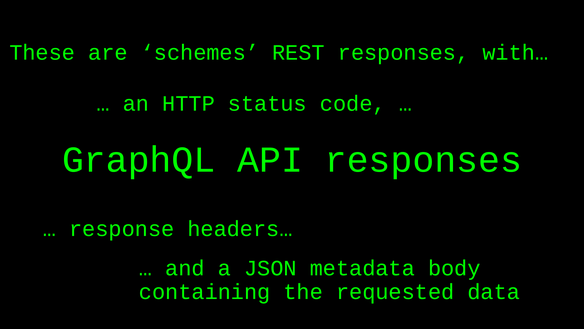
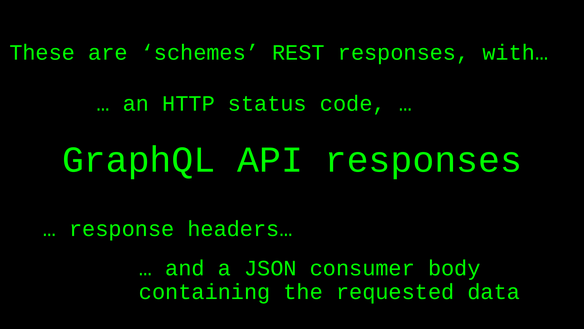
metadata: metadata -> consumer (362, 268)
